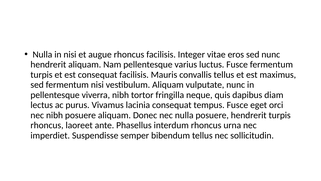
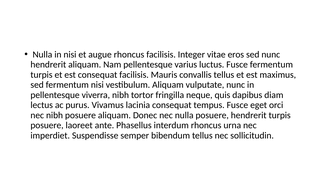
rhoncus: rhoncus -> posuere (47, 125)
